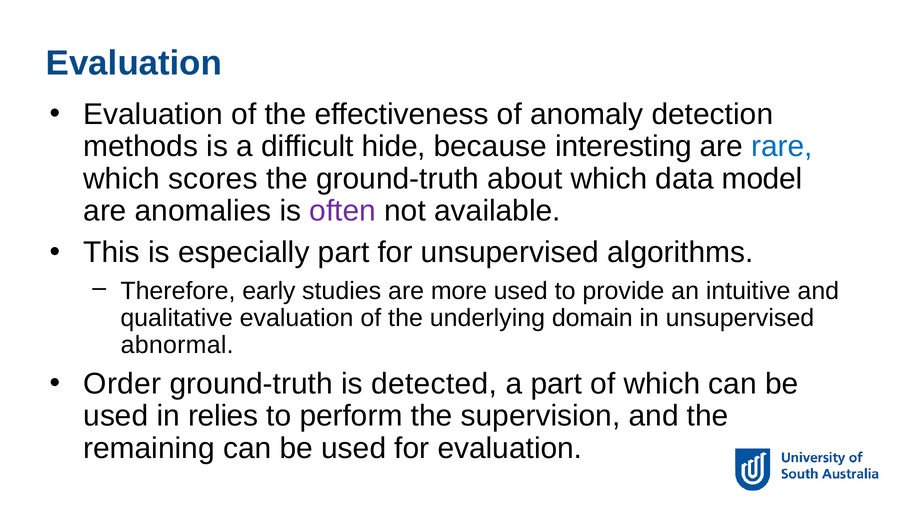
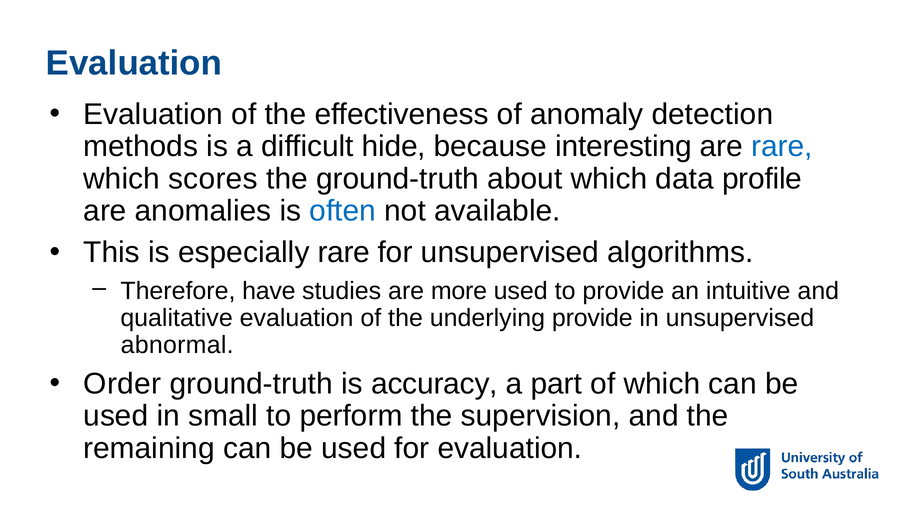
model: model -> profile (762, 179)
often colour: purple -> blue (343, 211)
especially part: part -> rare (344, 253)
early: early -> have (269, 291)
underlying domain: domain -> provide (592, 318)
detected: detected -> accuracy (434, 384)
relies: relies -> small (223, 416)
